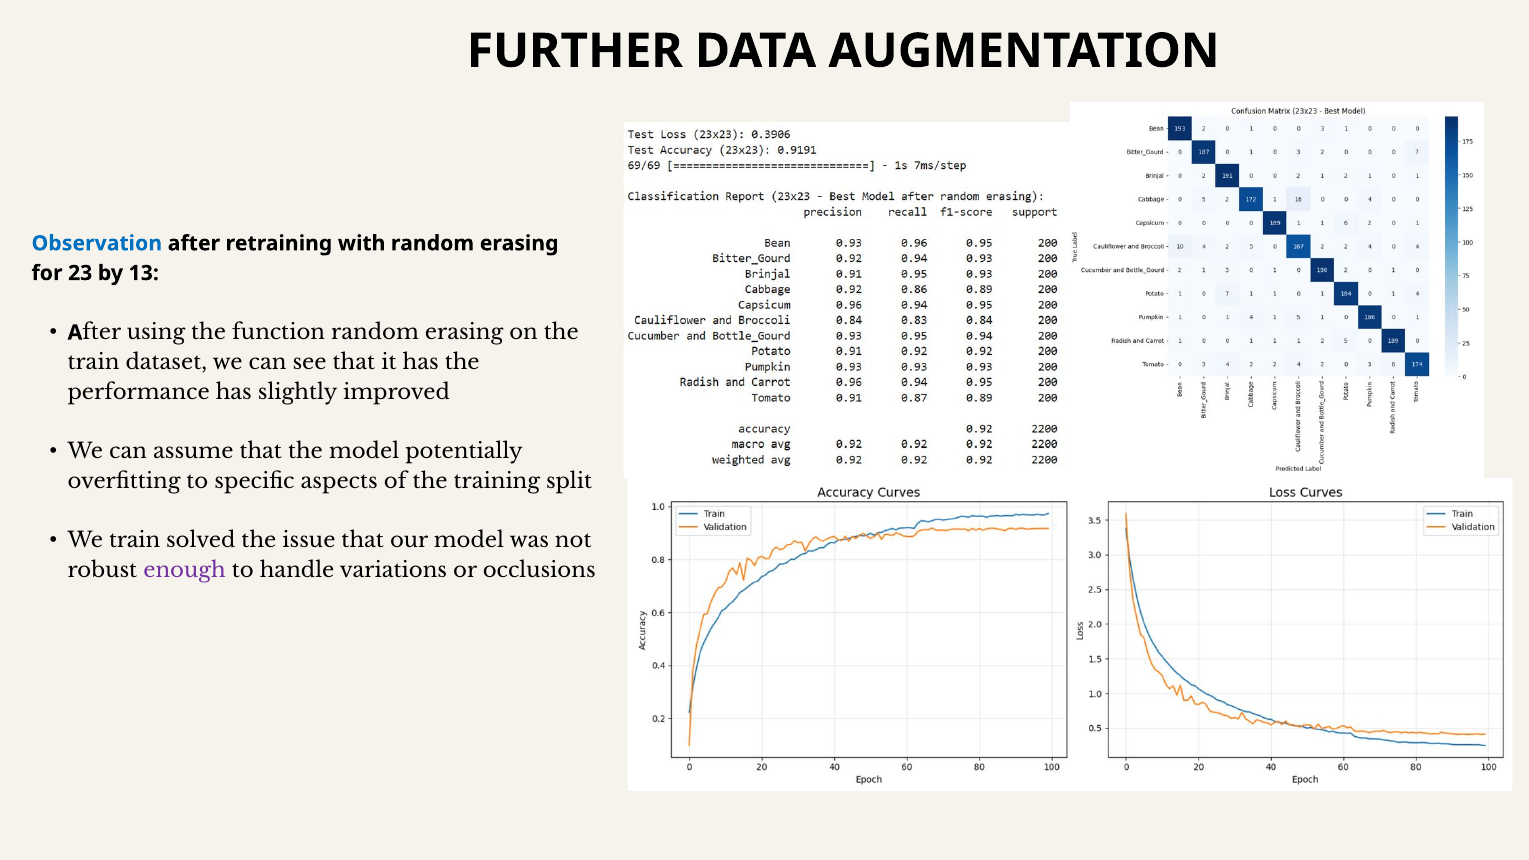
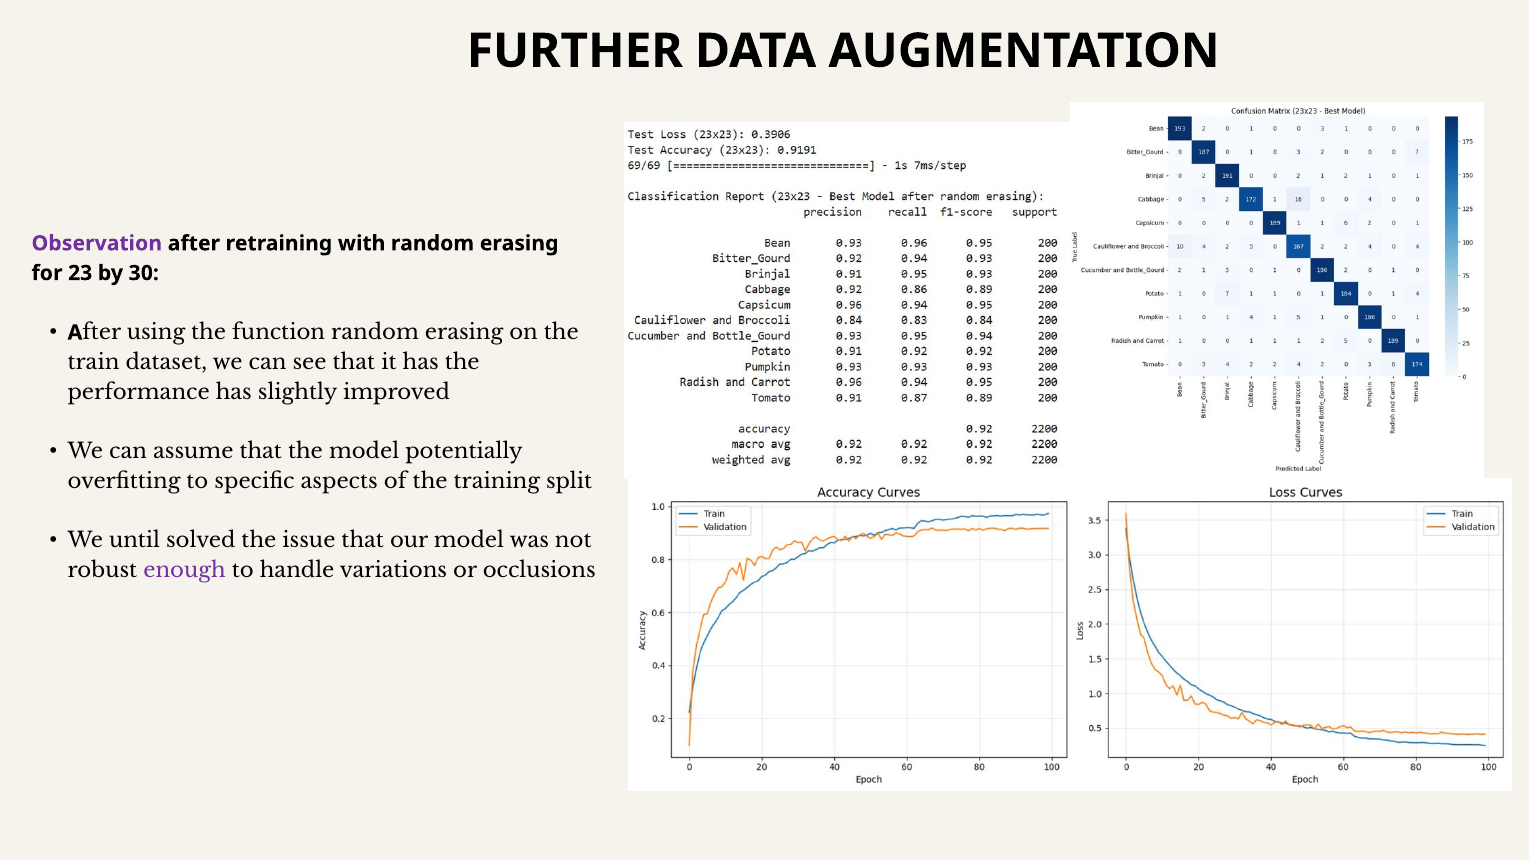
Observation colour: blue -> purple (97, 243)
13: 13 -> 30 (144, 273)
We train: train -> until (135, 541)
